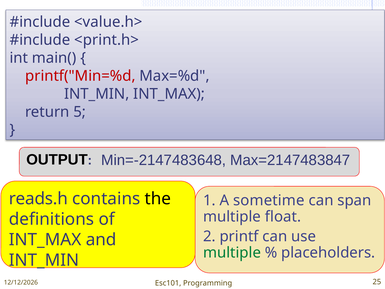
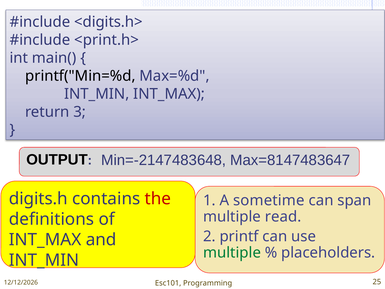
<value.h>: <value.h> -> <digits.h> (108, 22)
printf("Min=%d colour: red -> black (80, 76)
5: 5 -> 3 (80, 112)
Max=2147483847: Max=2147483847 -> Max=8147483647 (290, 160)
reads.h: reads.h -> digits.h (38, 198)
the colour: black -> red (158, 198)
float: float -> read (283, 216)
